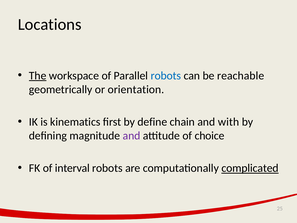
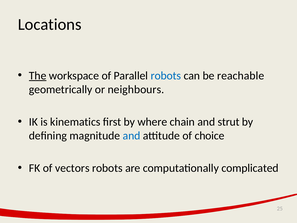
orientation: orientation -> neighbours (136, 89)
define: define -> where (152, 122)
with: with -> strut (229, 122)
and colour: purple -> blue (132, 136)
interval: interval -> vectors (72, 168)
complicated underline: present -> none (250, 168)
